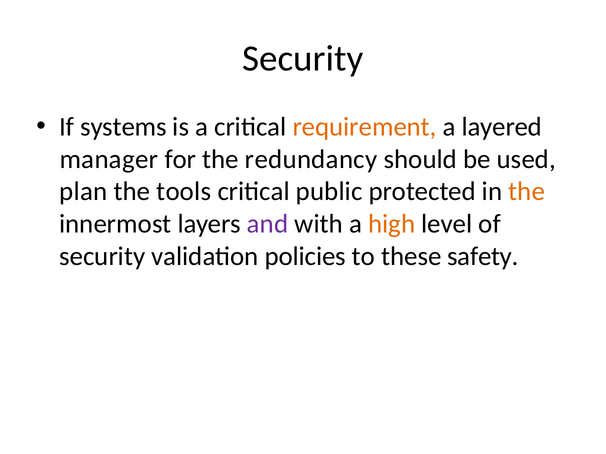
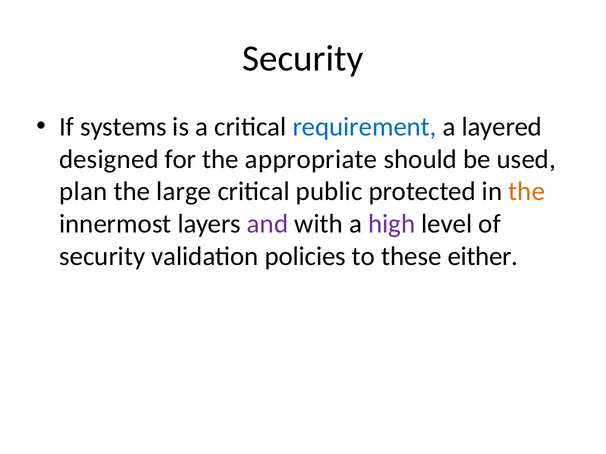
requirement colour: orange -> blue (365, 127)
manager: manager -> designed (109, 159)
redundancy: redundancy -> appropriate (311, 159)
tools: tools -> large (184, 192)
high colour: orange -> purple (392, 224)
safety: safety -> either (483, 256)
